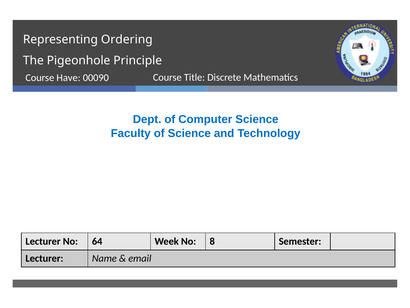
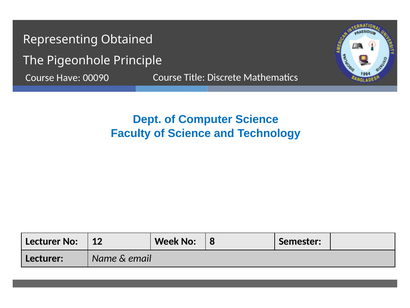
Ordering: Ordering -> Obtained (127, 40)
64: 64 -> 12 (97, 241)
